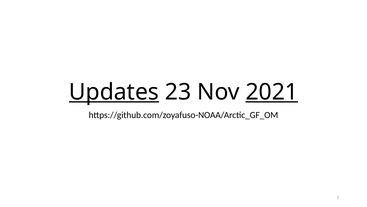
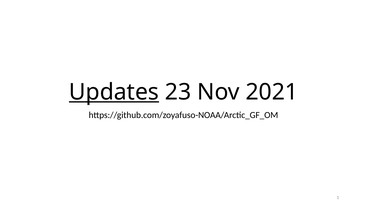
2021 underline: present -> none (272, 92)
